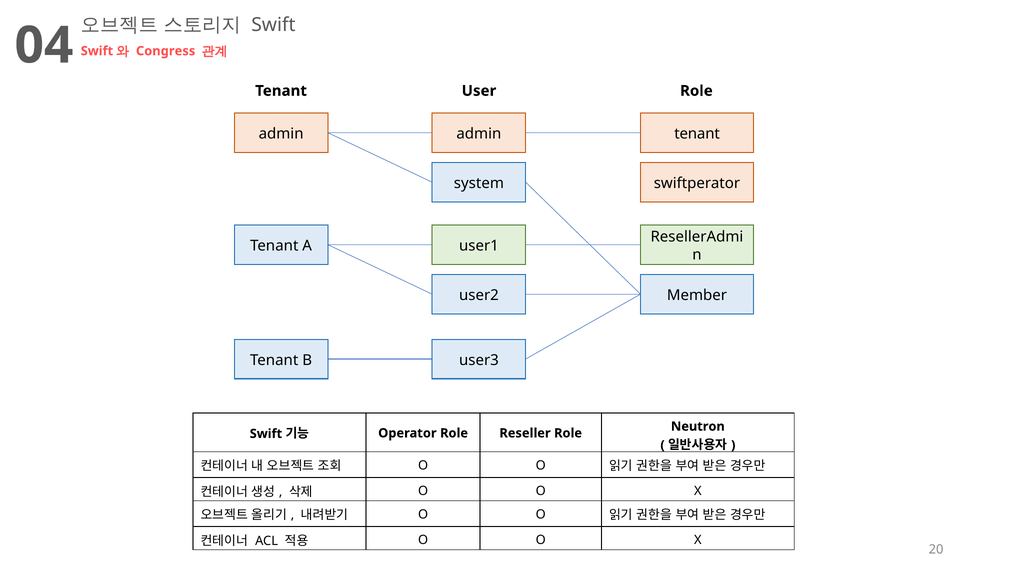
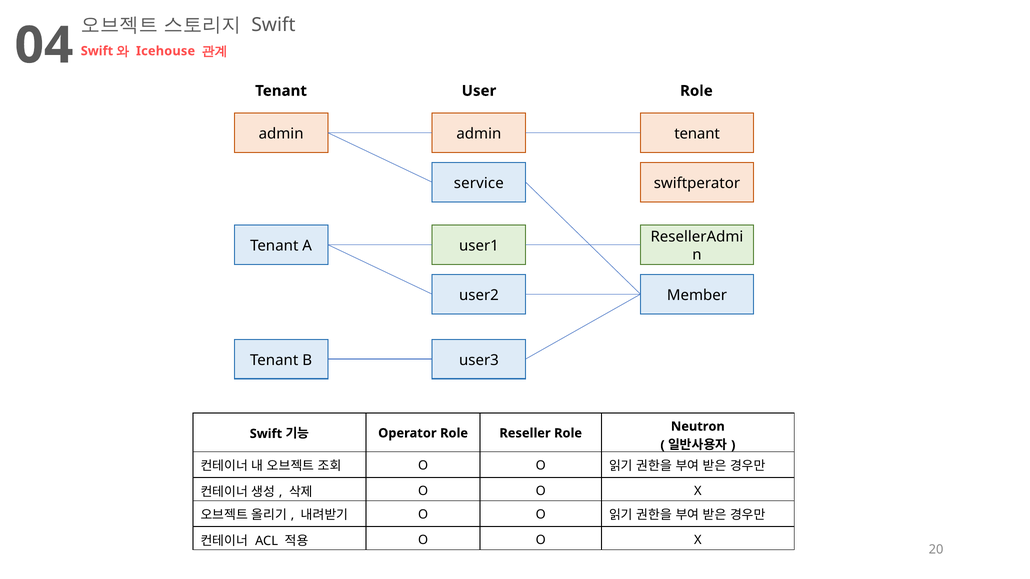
Congress: Congress -> Icehouse (166, 51)
system: system -> service (479, 183)
